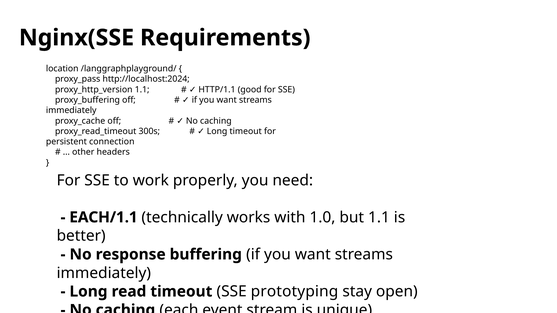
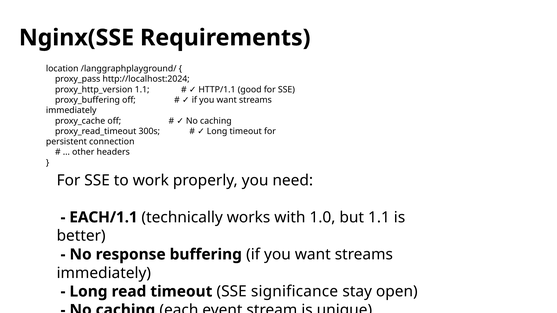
prototyping: prototyping -> significance (295, 292)
